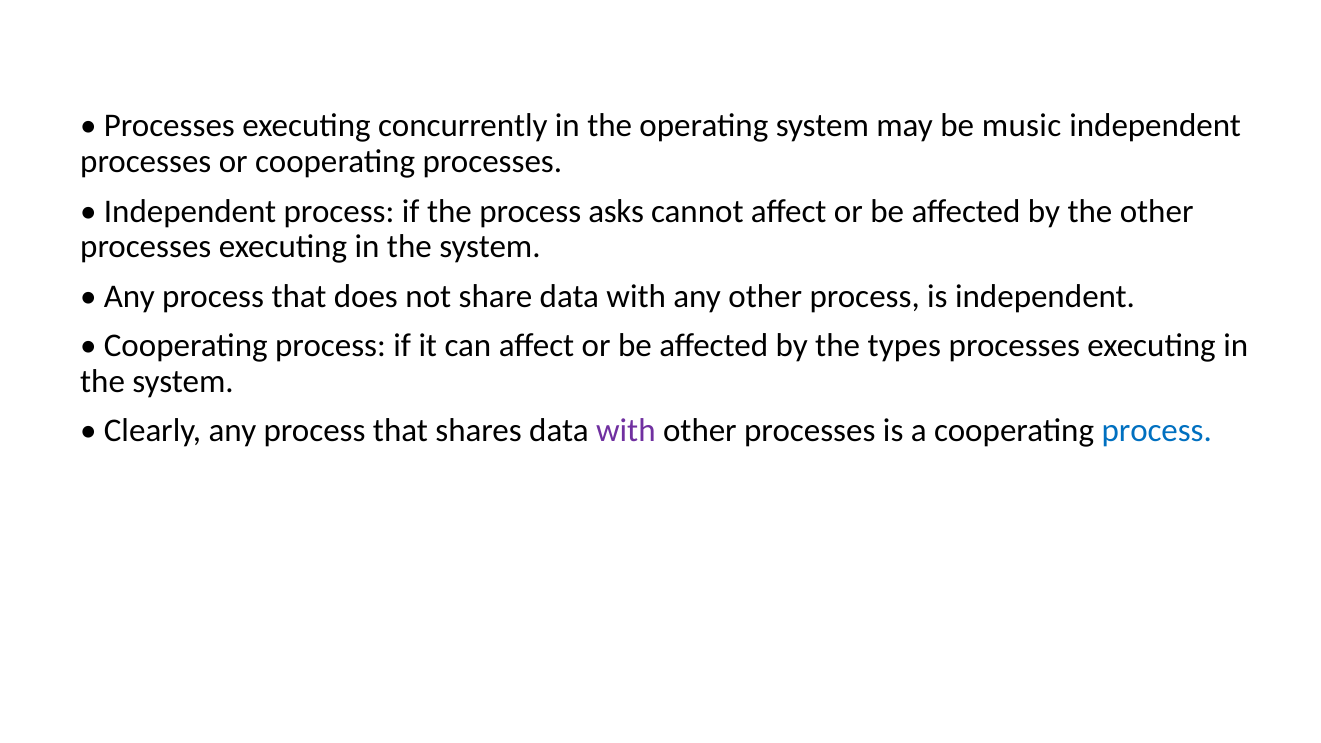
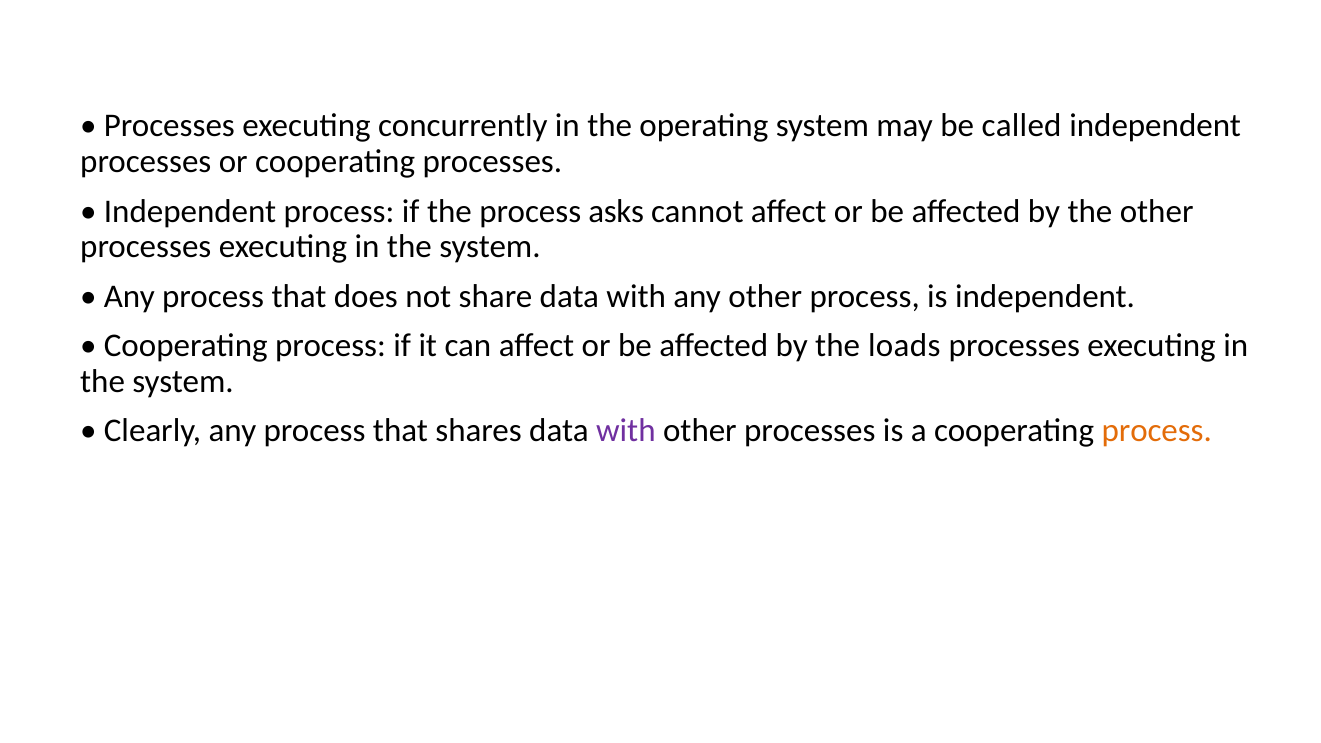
music: music -> called (1022, 126)
types: types -> loads (904, 346)
process colour: blue -> orange (1157, 431)
